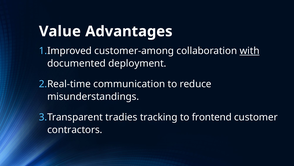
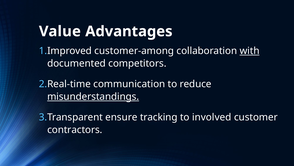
deployment: deployment -> competitors (137, 63)
misunderstandings underline: none -> present (93, 96)
tradies: tradies -> ensure (121, 117)
frontend: frontend -> involved (212, 117)
